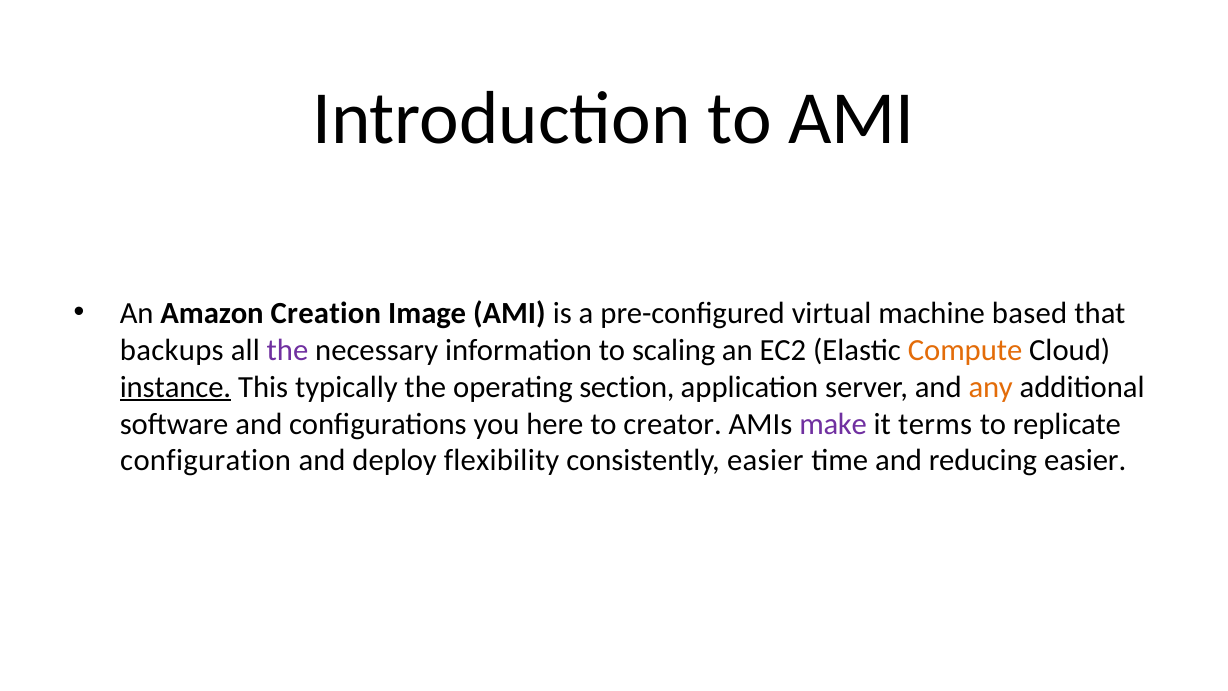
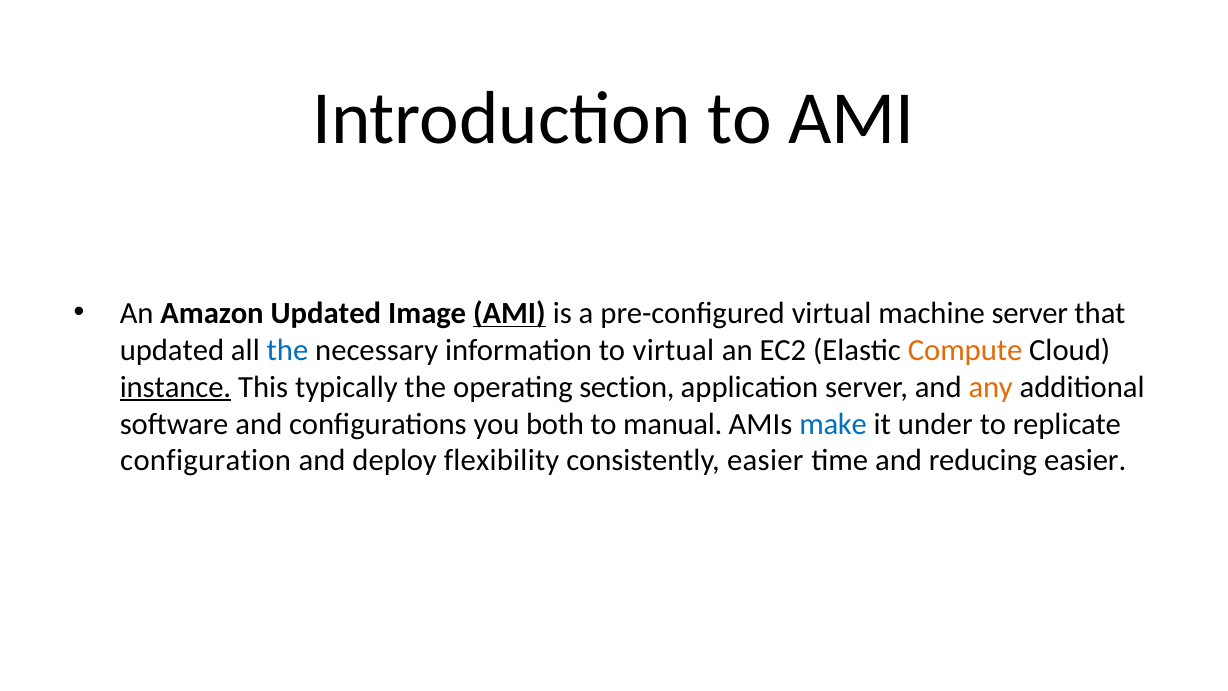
Amazon Creation: Creation -> Updated (326, 313)
AMI underline: none -> present (509, 313)
machine based: based -> server (1030, 313)
backups: backups -> updated (172, 350)
the colour: purple -> blue (288, 350)
to scaling: scaling -> virtual (673, 350)
here: here -> both (555, 424)
creator: creator -> manual (673, 424)
make colour: purple -> blue (833, 424)
terms: terms -> under (935, 424)
